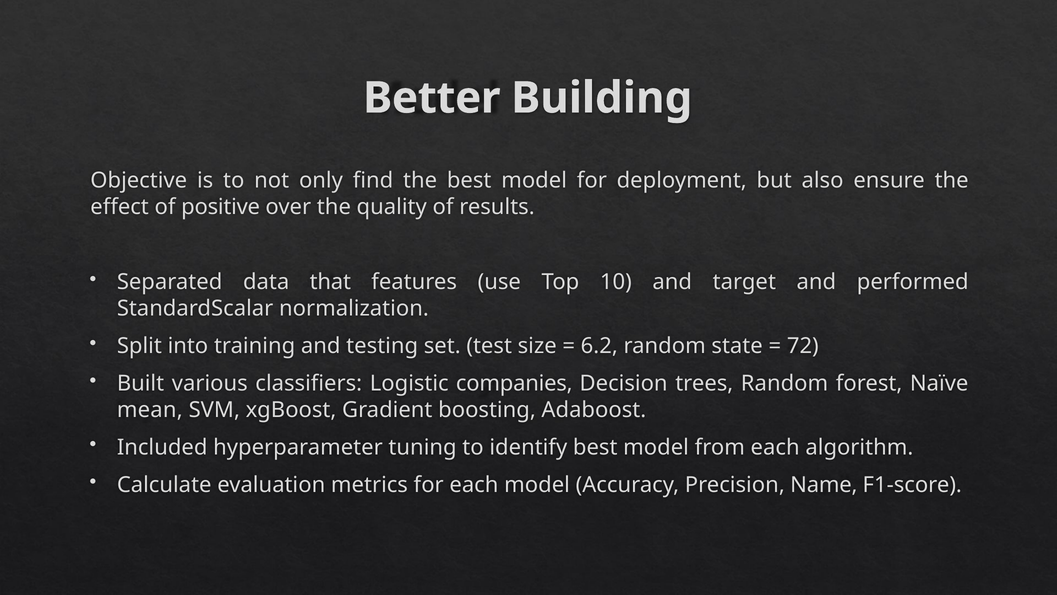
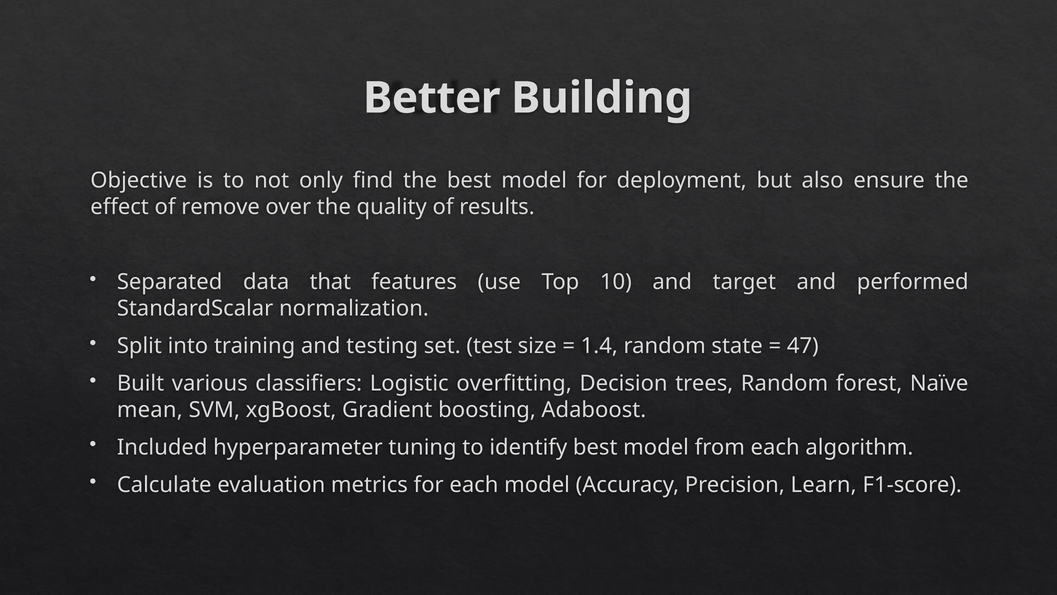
positive: positive -> remove (221, 207)
6.2: 6.2 -> 1.4 (599, 346)
72: 72 -> 47 (803, 346)
companies: companies -> overfitting (514, 383)
Name: Name -> Learn (824, 485)
